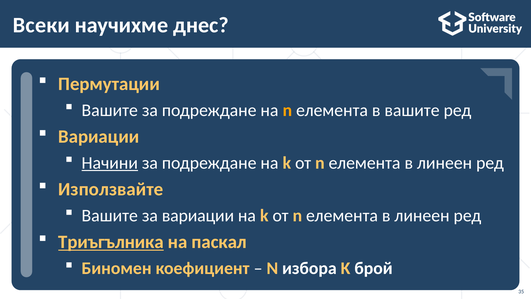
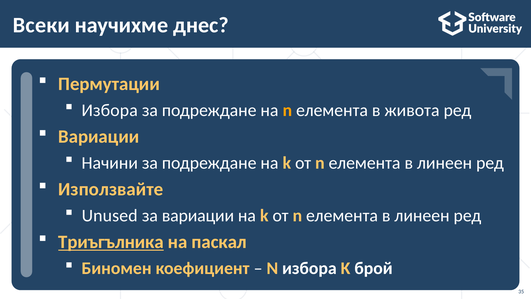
Вашите: Вашите -> Избора (110, 110)
в вашите: вашите -> живота (412, 110)
Начини underline: present -> none (110, 163)
Вашите: Вашите -> Unused (110, 215)
